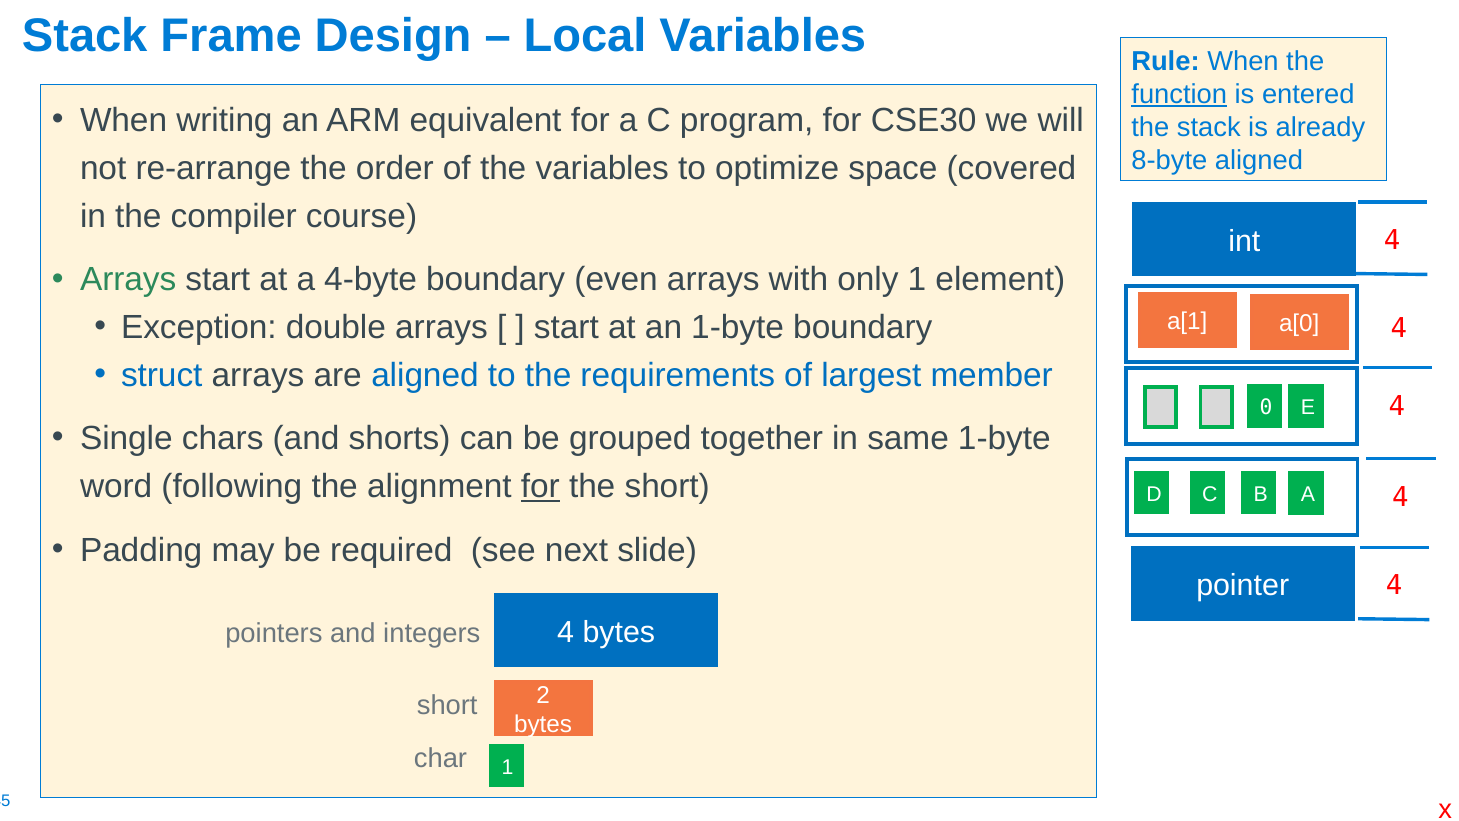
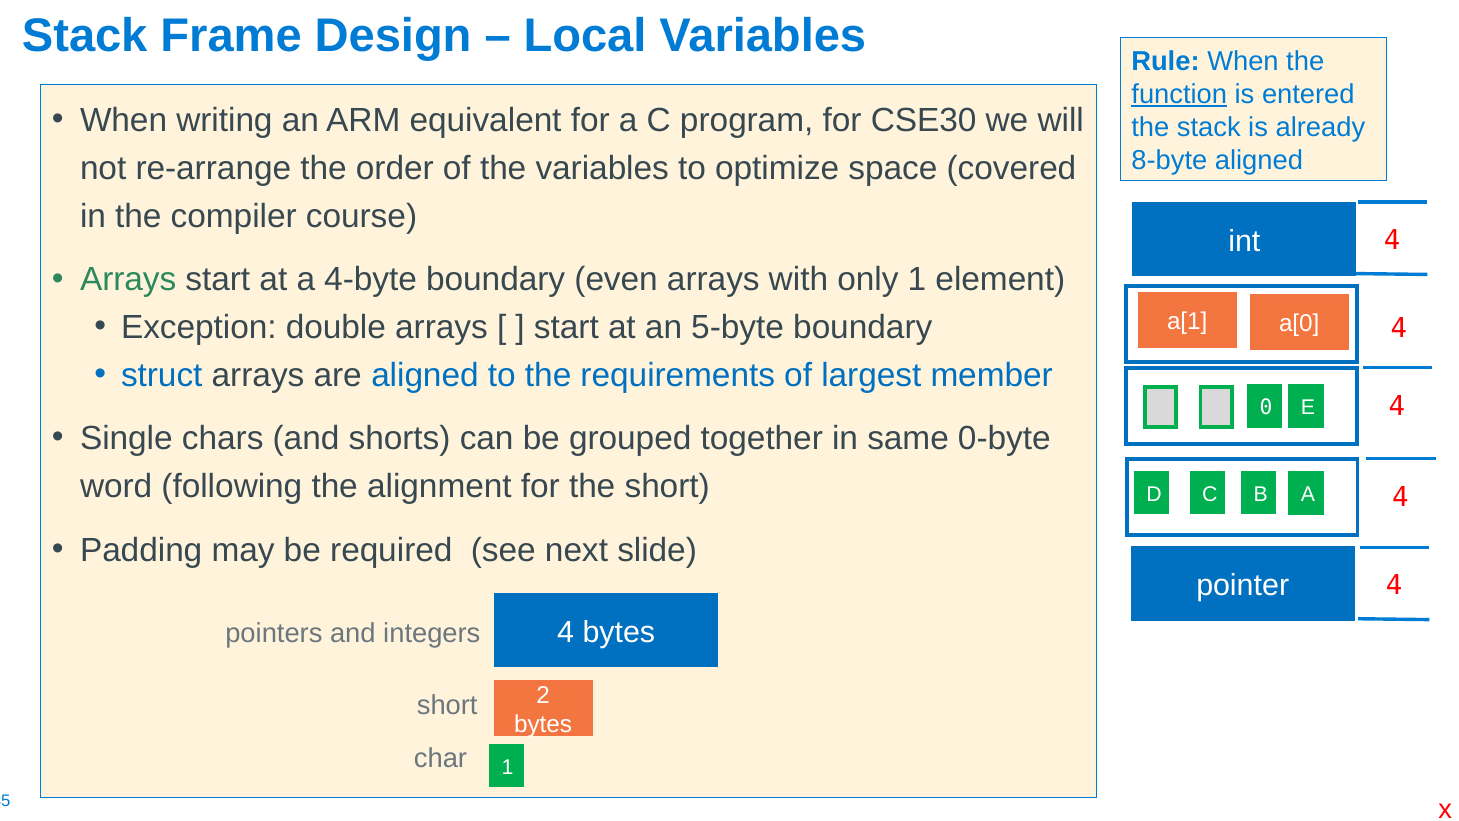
an 1-byte: 1-byte -> 5-byte (738, 328)
same 1-byte: 1-byte -> 0-byte (1004, 439)
for underline: present -> none (540, 487)
